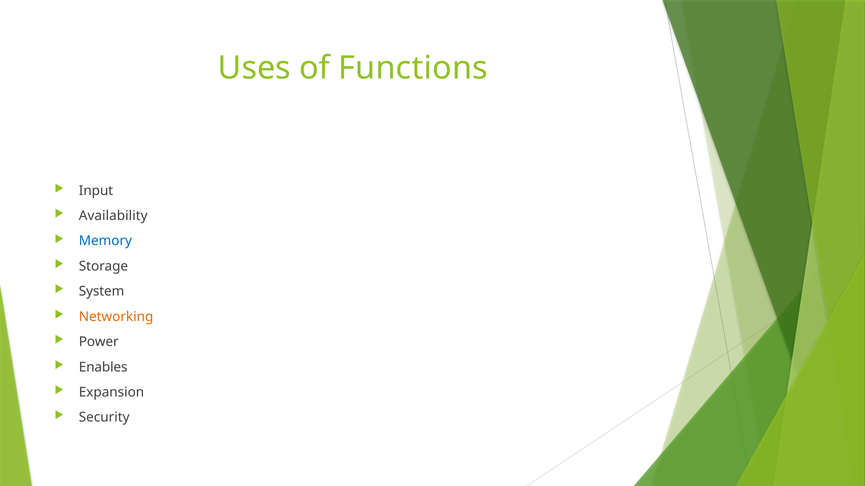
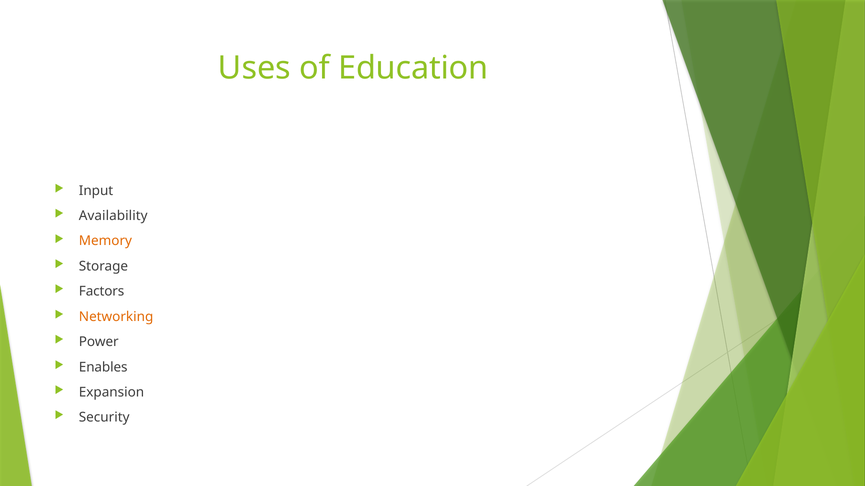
Functions: Functions -> Education (413, 68)
Memory colour: blue -> orange (105, 241)
System: System -> Factors (102, 292)
